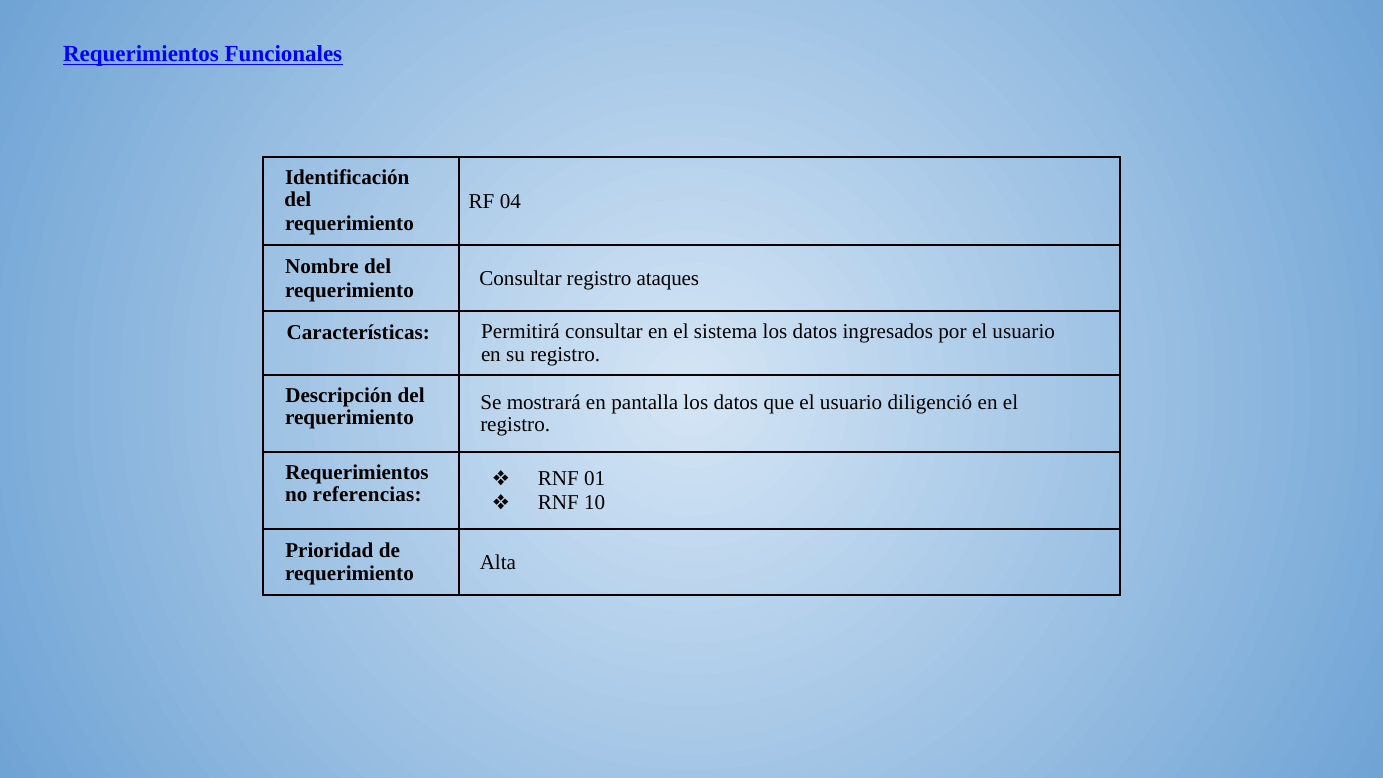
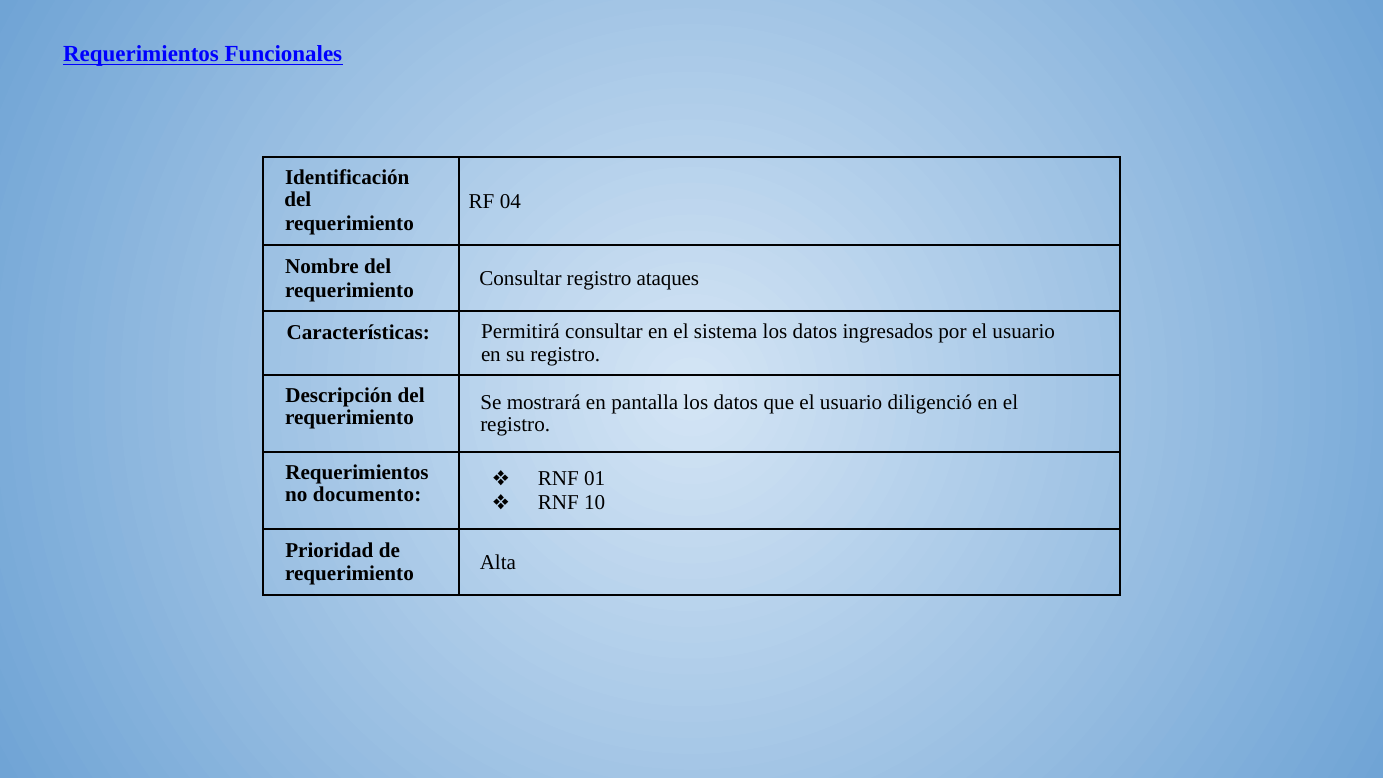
referencias: referencias -> documento (367, 495)
